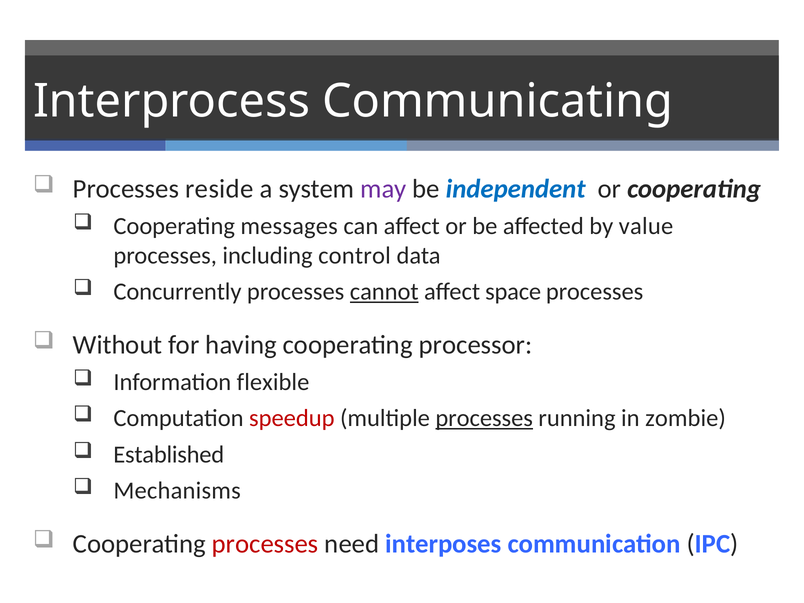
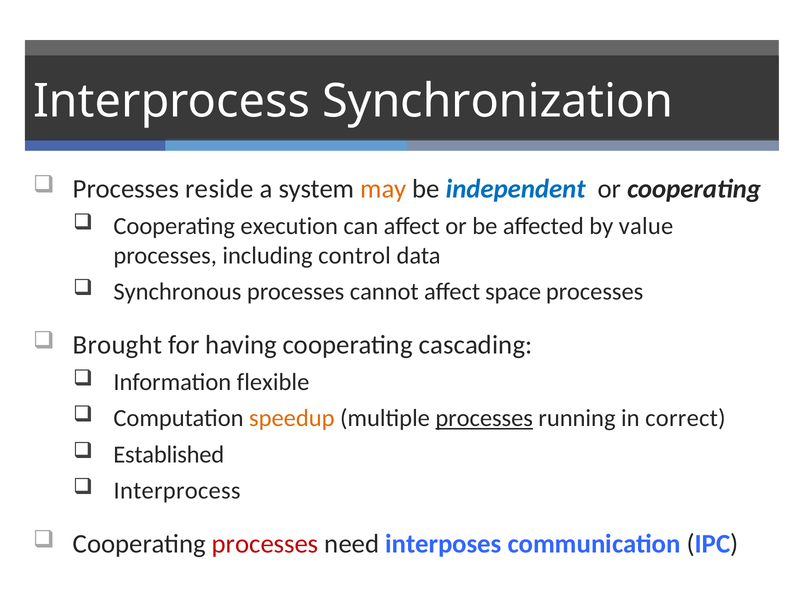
Communicating: Communicating -> Synchronization (498, 101)
may colour: purple -> orange (383, 189)
messages: messages -> execution (289, 226)
Concurrently: Concurrently -> Synchronous (177, 292)
cannot underline: present -> none (384, 292)
Without: Without -> Brought (118, 345)
processor: processor -> cascading (476, 345)
speedup colour: red -> orange (292, 418)
zombie: zombie -> correct (685, 418)
Mechanisms: Mechanisms -> Interprocess (177, 491)
